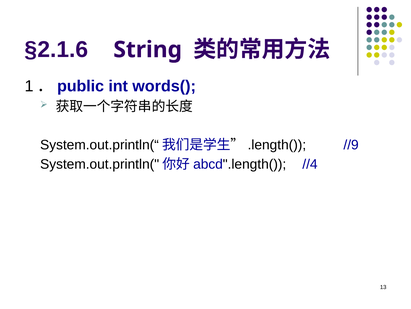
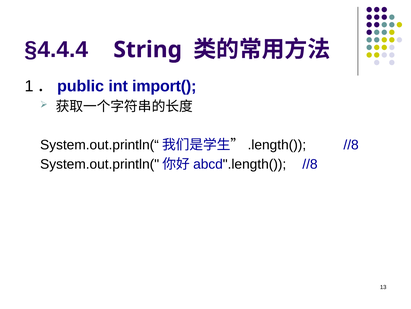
§2.1.6: §2.1.6 -> §4.4.4 (56, 50)
words(: words( -> import( (164, 86)
//9: //9 -> //8 (351, 145)
//4: //4 -> //8 (310, 164)
